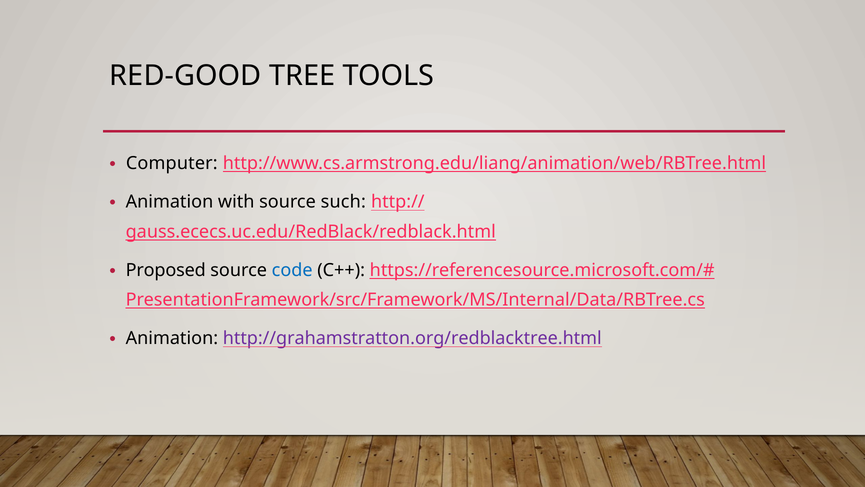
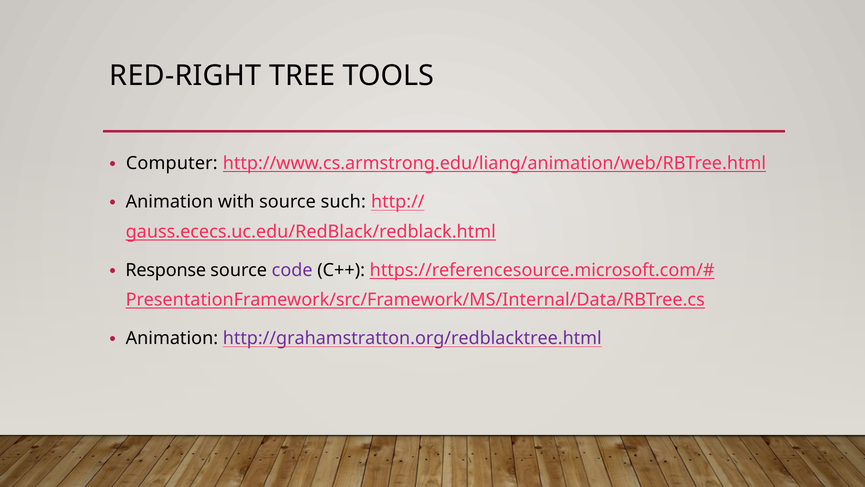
RED-GOOD: RED-GOOD -> RED-RIGHT (185, 76)
Proposed: Proposed -> Response (166, 270)
code colour: blue -> purple (292, 270)
